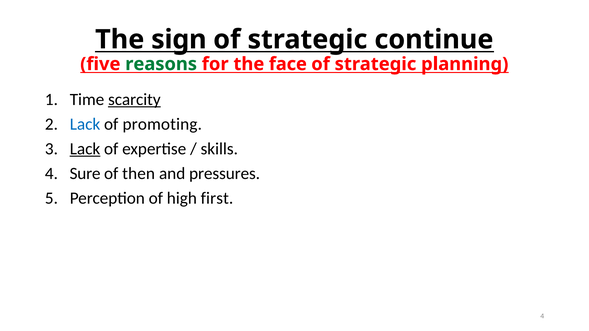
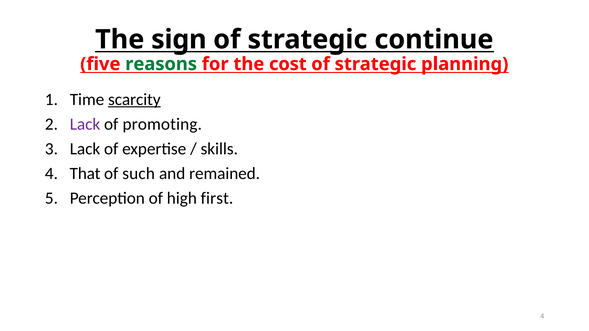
face: face -> cost (288, 64)
Lack colour: blue -> purple (85, 124)
Lack underline: present -> none (85, 149)
Sure: Sure -> That (85, 174)
then: then -> such (139, 174)
pressures: pressures -> remained (225, 174)
